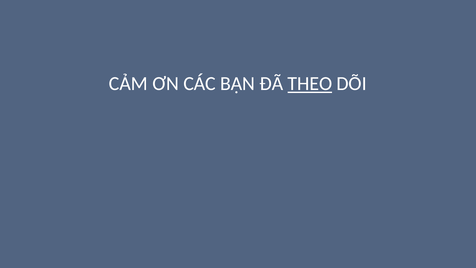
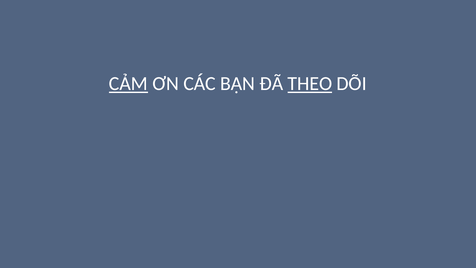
CẢM underline: none -> present (128, 84)
